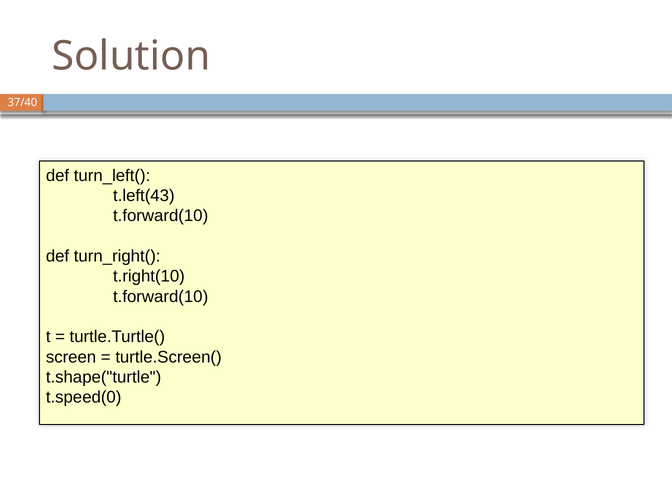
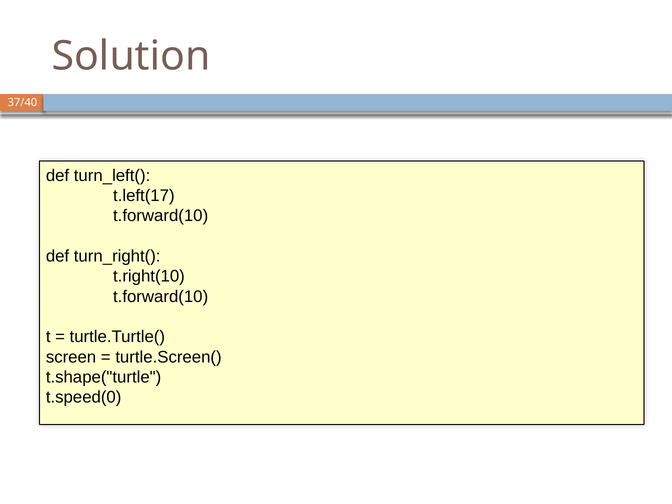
t.left(43: t.left(43 -> t.left(17 (144, 196)
